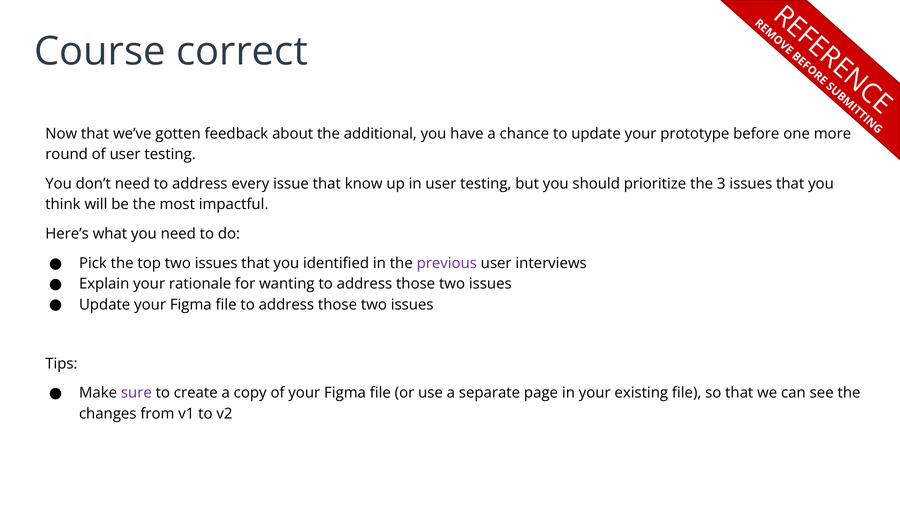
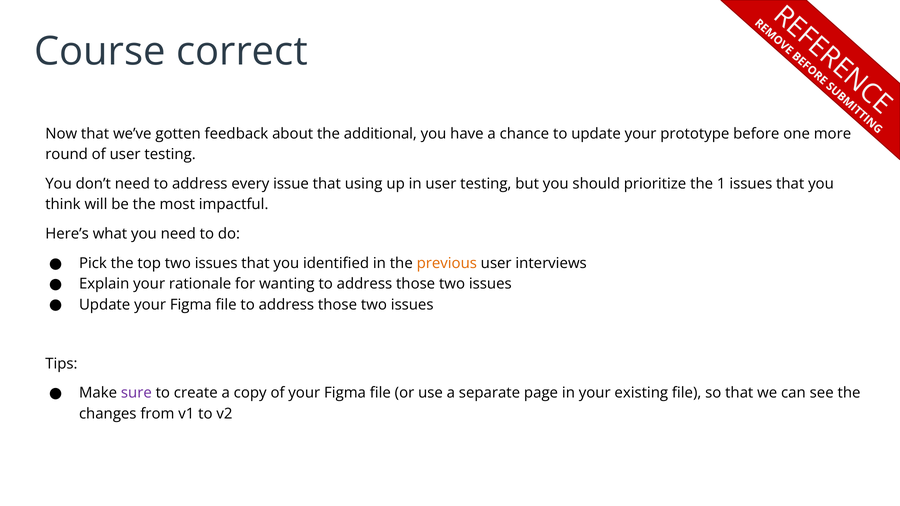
know: know -> using (364, 184)
3: 3 -> 1 (721, 184)
previous colour: purple -> orange (447, 263)
